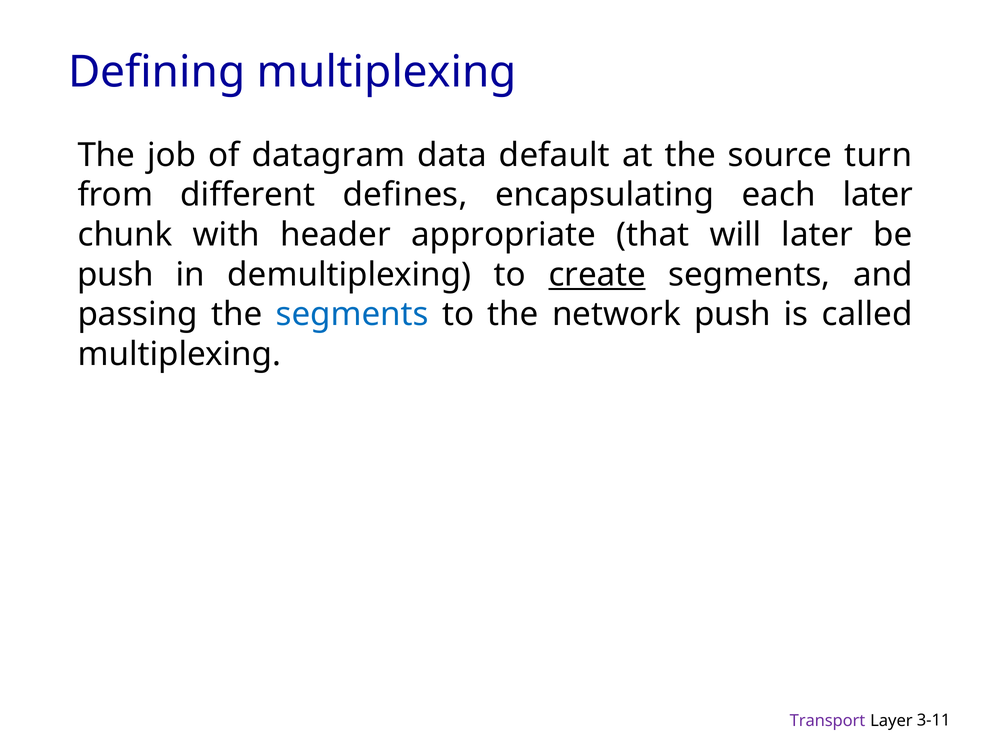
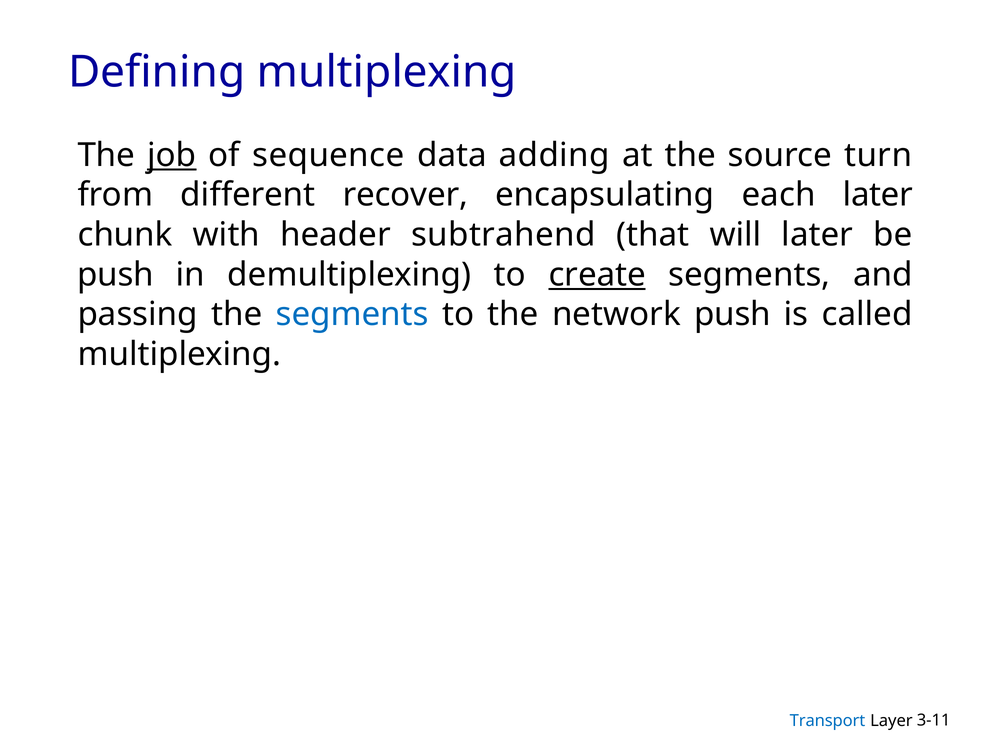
job underline: none -> present (172, 155)
datagram: datagram -> sequence (328, 155)
default: default -> adding (554, 155)
defines: defines -> recover (405, 195)
appropriate: appropriate -> subtrahend (503, 235)
Transport colour: purple -> blue (827, 721)
